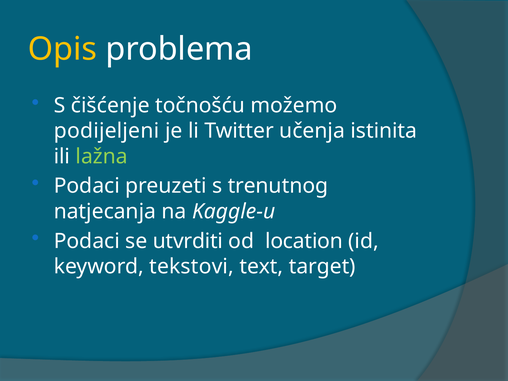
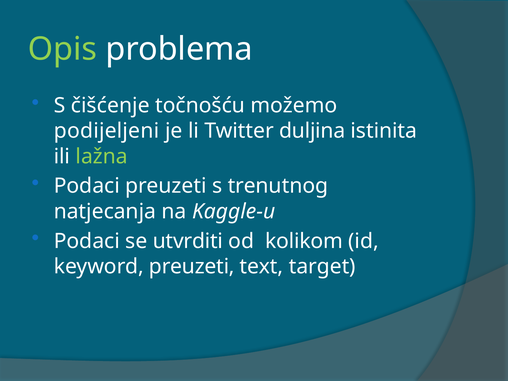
Opis colour: yellow -> light green (63, 49)
učenja: učenja -> duljina (312, 131)
location: location -> kolikom (304, 241)
keyword tekstovi: tekstovi -> preuzeti (192, 266)
